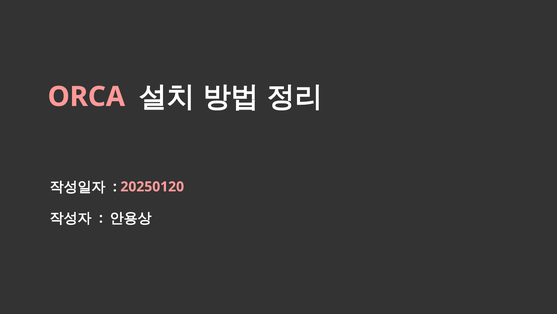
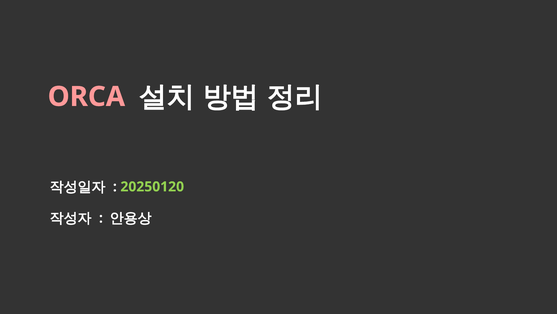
20250120 colour: pink -> light green (152, 186)
